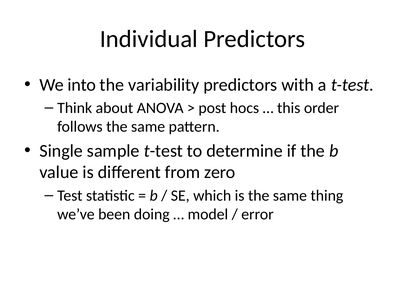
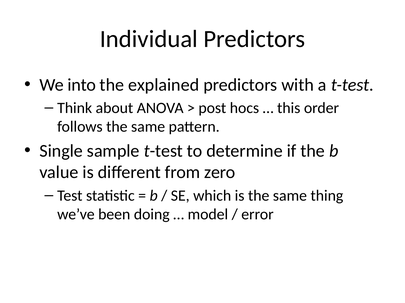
variability: variability -> explained (164, 85)
